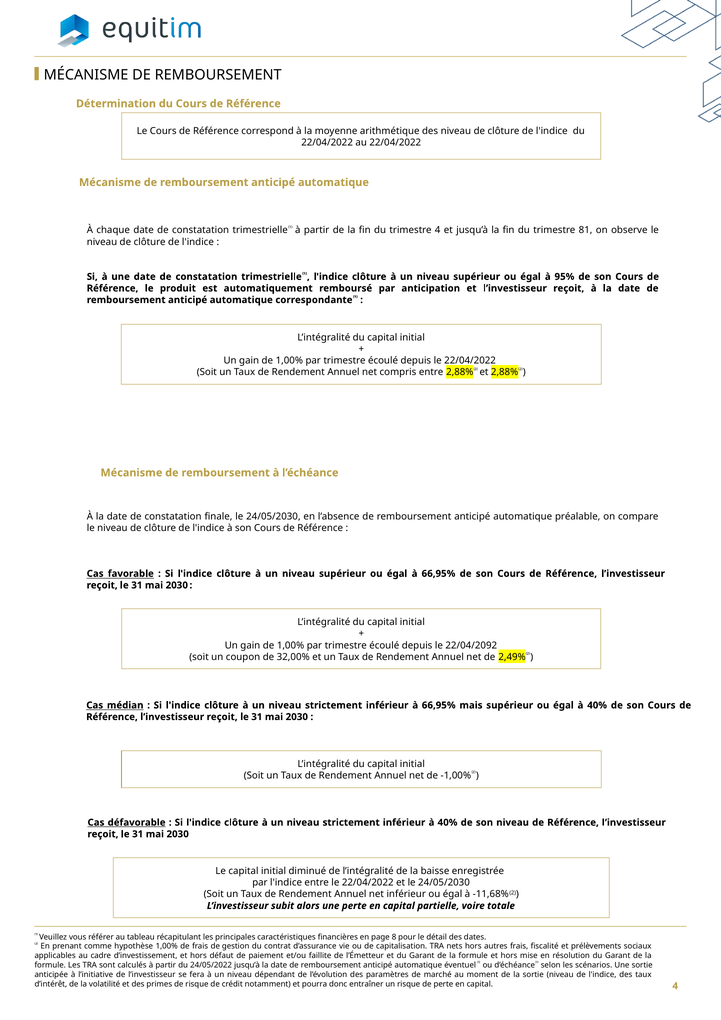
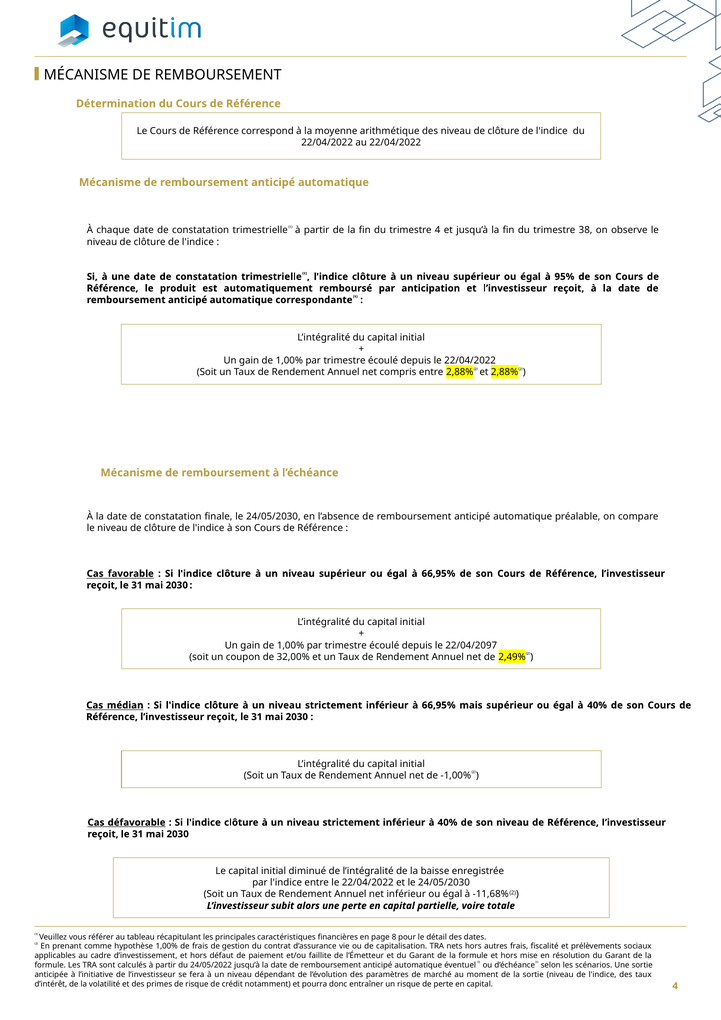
81: 81 -> 38 (586, 230)
22/04/2092: 22/04/2092 -> 22/04/2097 (471, 645)
